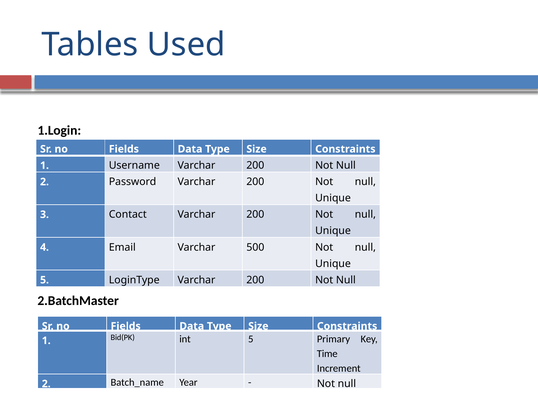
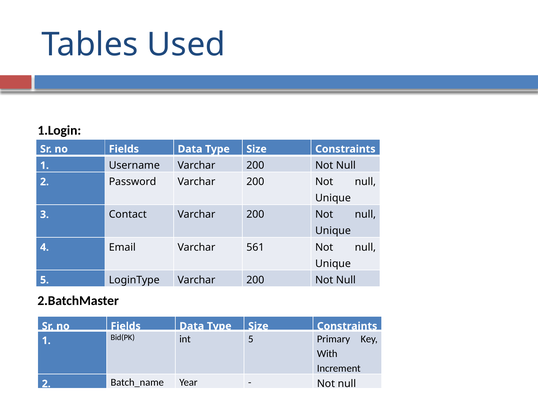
500: 500 -> 561 (255, 248)
Time: Time -> With (327, 354)
